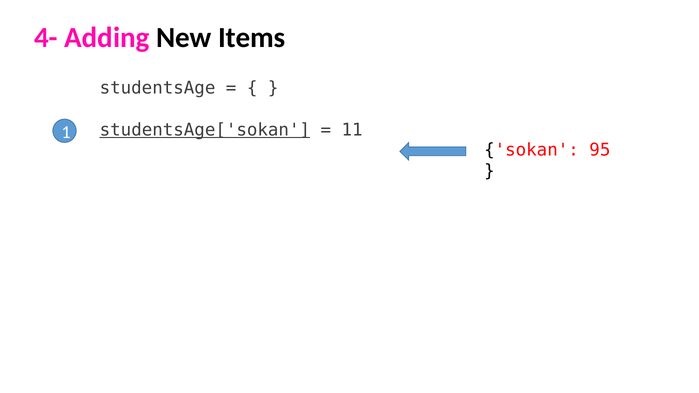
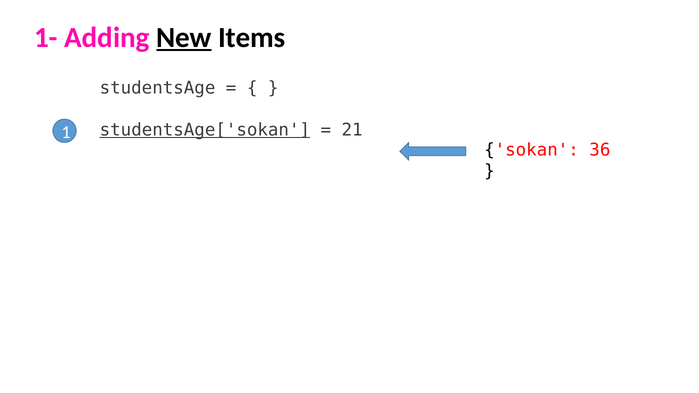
4-: 4- -> 1- (46, 38)
New underline: none -> present (184, 38)
11: 11 -> 21 (352, 130)
95: 95 -> 36 (600, 150)
